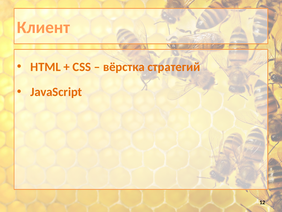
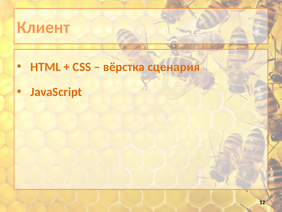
стратегий: стратегий -> сценария (174, 67)
